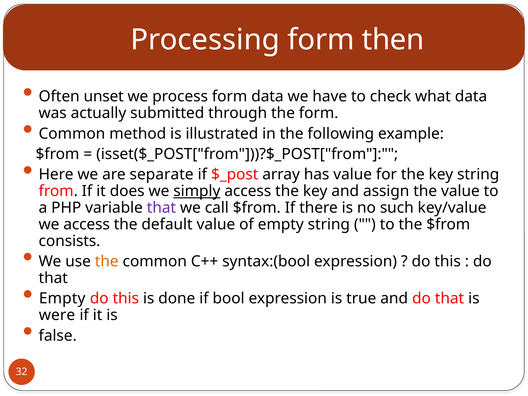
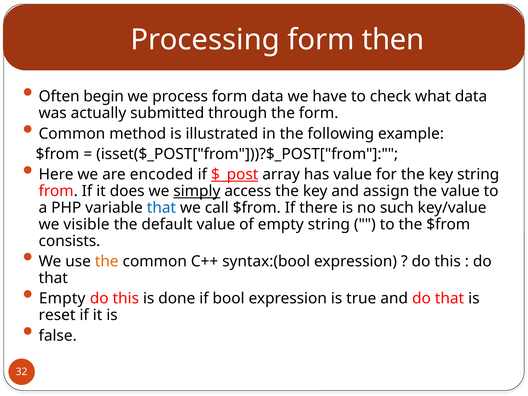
unset: unset -> begin (104, 97)
separate: separate -> encoded (162, 175)
$_post underline: none -> present (235, 175)
that colour: purple -> blue (161, 208)
we access: access -> visible (86, 224)
were: were -> reset (57, 315)
